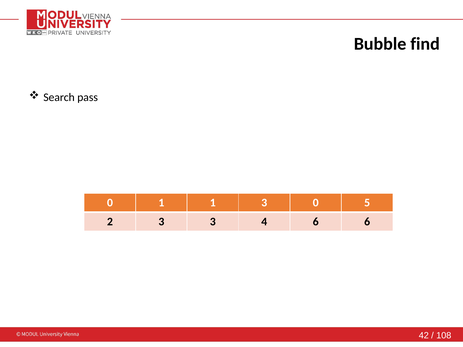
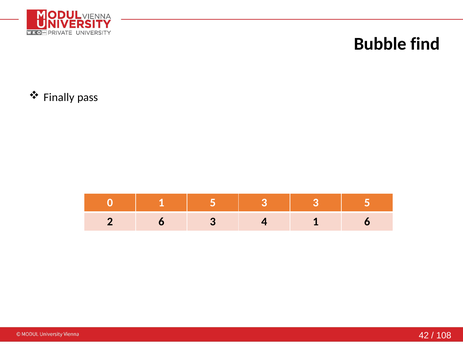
Search: Search -> Finally (59, 97)
1 1: 1 -> 5 (213, 203)
3 0: 0 -> 3 (316, 203)
2 3: 3 -> 6 (161, 222)
4 6: 6 -> 1 (316, 222)
